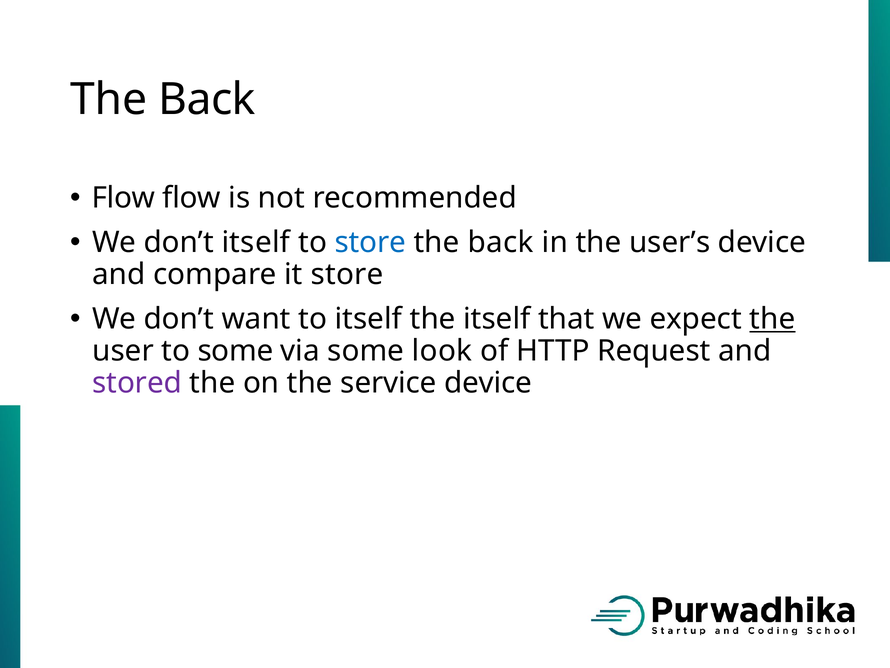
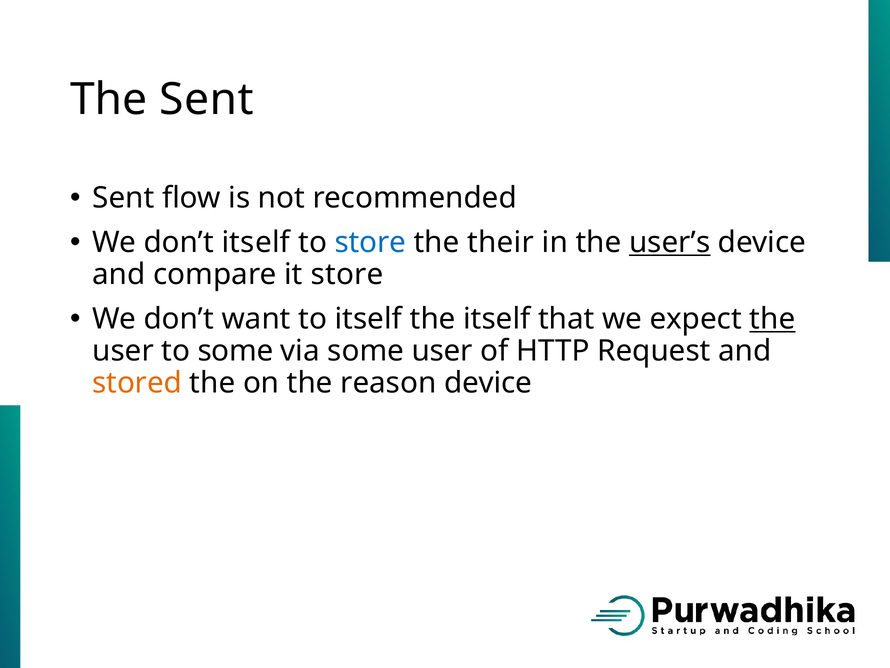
Back: Back -> Sent (206, 100)
Flow: Flow -> Sent (123, 198)
back: back -> their (501, 242)
user’s underline: none -> present (670, 242)
some look: look -> user (442, 351)
stored colour: purple -> orange (137, 383)
service: service -> reason (388, 383)
